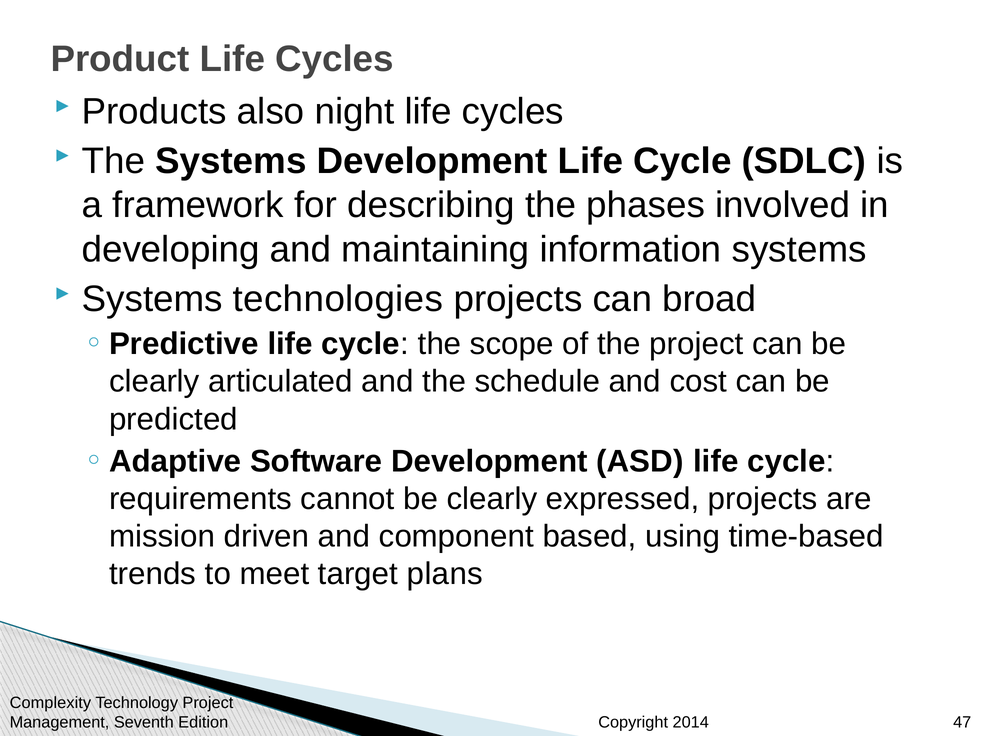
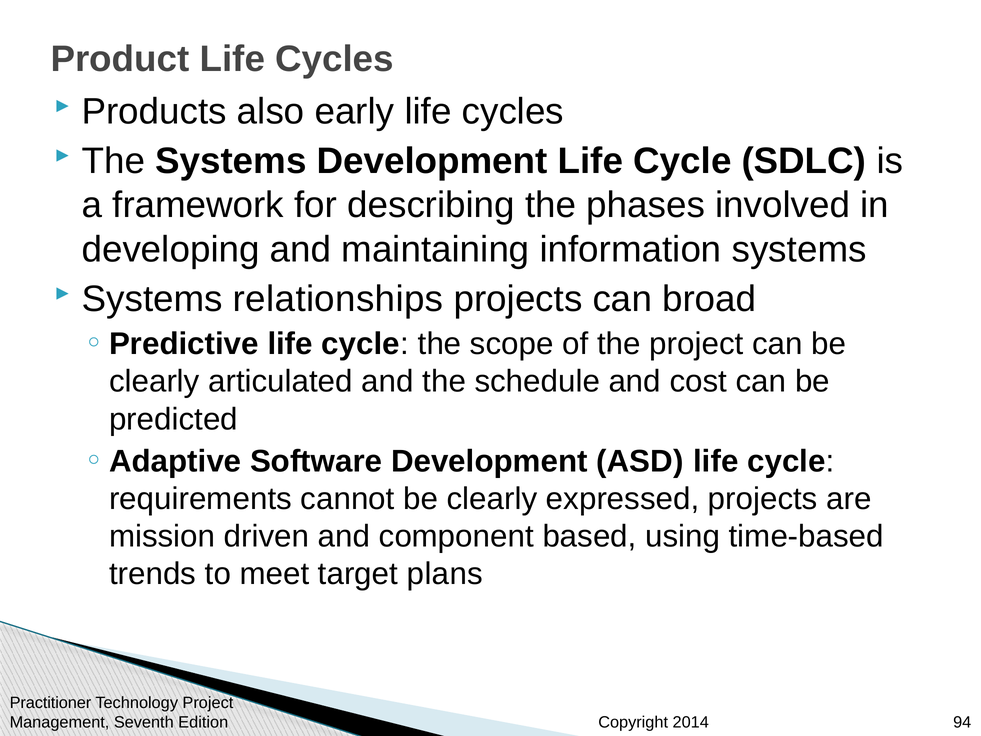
night: night -> early (354, 111)
technologies: technologies -> relationships (338, 299)
Complexity: Complexity -> Practitioner (50, 703)
47: 47 -> 94 (962, 722)
